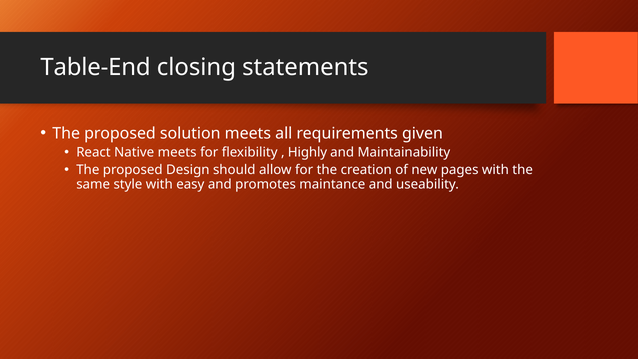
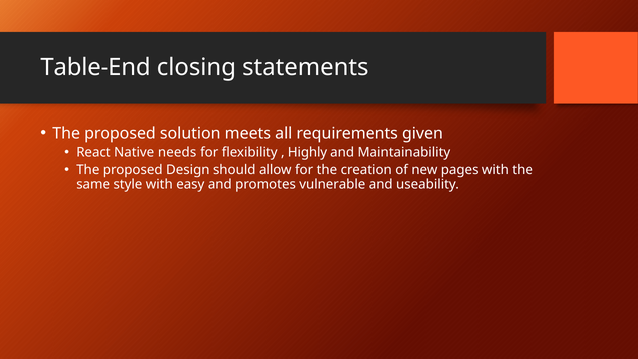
Native meets: meets -> needs (177, 152)
maintance: maintance -> vulnerable (332, 184)
